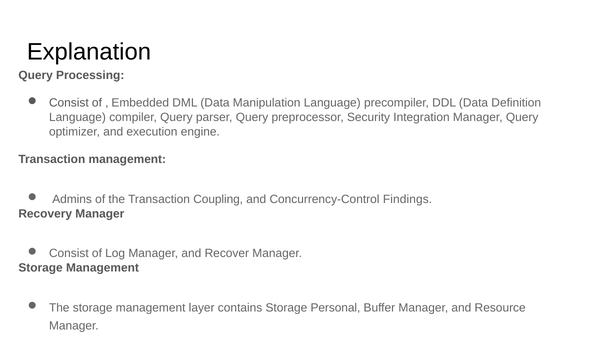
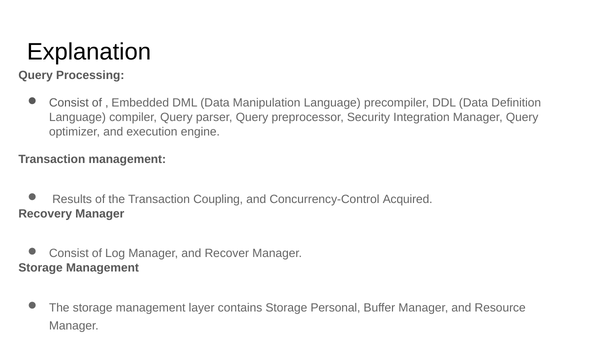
Admins: Admins -> Results (72, 200)
Findings: Findings -> Acquired (408, 200)
